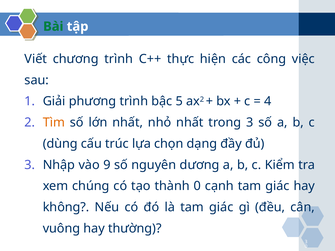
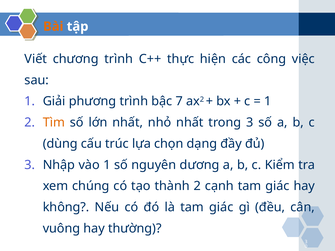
Bài colour: green -> orange (53, 27)
5: 5 -> 7 (179, 101)
4: 4 -> 1 (268, 101)
vào 9: 9 -> 1 (107, 165)
thành 0: 0 -> 2 (197, 186)
